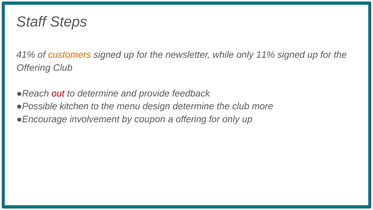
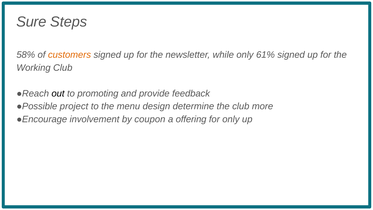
Staff: Staff -> Sure (31, 22)
41%: 41% -> 58% (26, 55)
11%: 11% -> 61% (265, 55)
Offering: Offering -> Working (34, 68)
out colour: red -> black (58, 93)
to determine: determine -> promoting (98, 93)
kitchen: kitchen -> project (74, 106)
